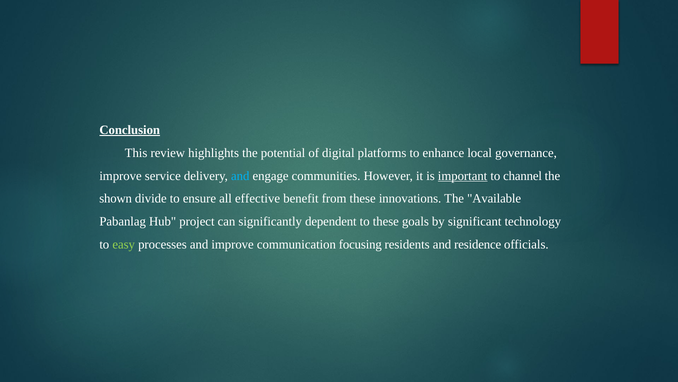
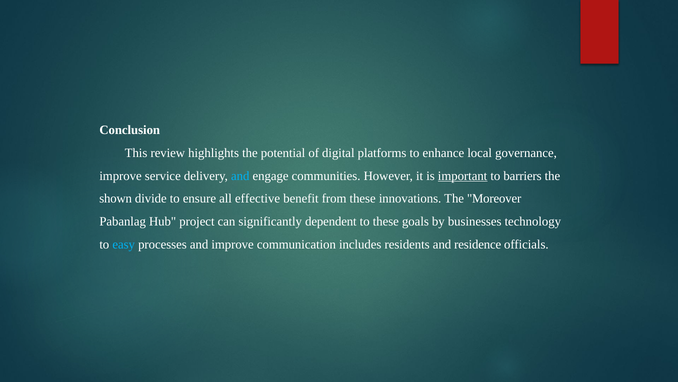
Conclusion underline: present -> none (130, 130)
channel: channel -> barriers (523, 176)
Available: Available -> Moreover (494, 198)
significant: significant -> businesses (475, 221)
easy colour: light green -> light blue (124, 244)
focusing: focusing -> includes (360, 244)
